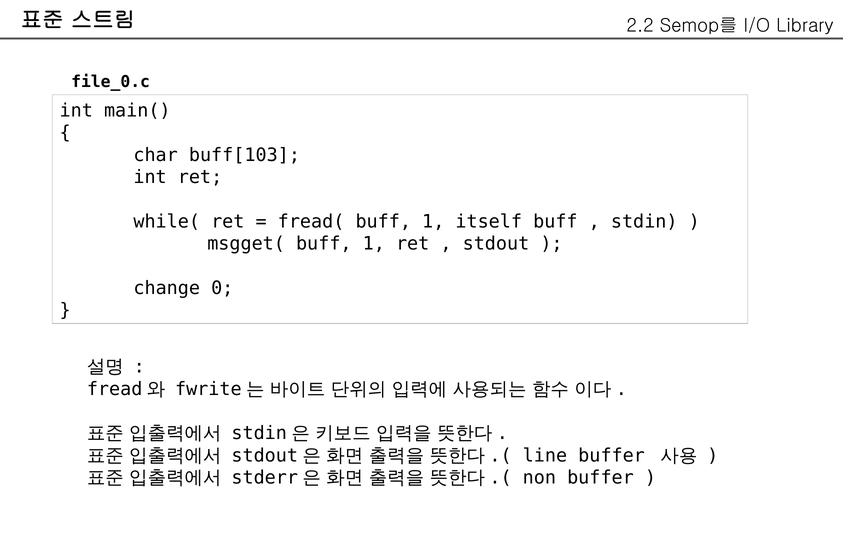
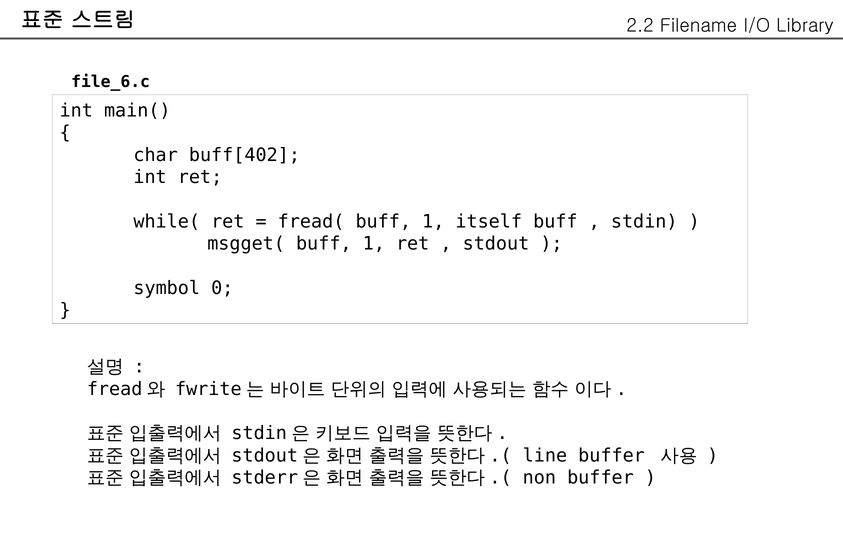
Semop를: Semop를 -> Filename (699, 25)
file_0.c: file_0.c -> file_6.c (111, 82)
buff[103: buff[103 -> buff[402 (244, 155)
change: change -> symbol (167, 288)
